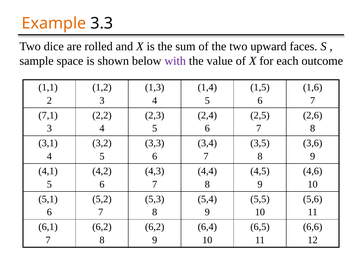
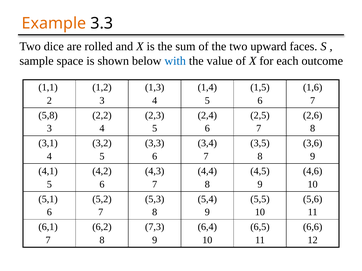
with colour: purple -> blue (175, 61)
7,1: 7,1 -> 5,8 (48, 115)
6,2: 6,2 -> 7,3 (155, 227)
